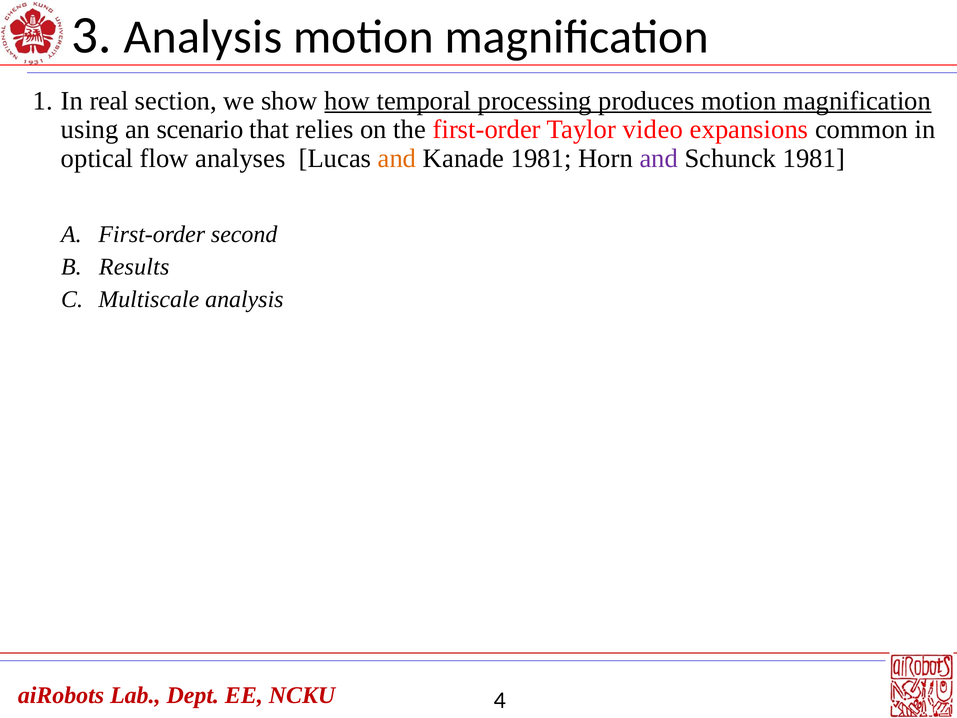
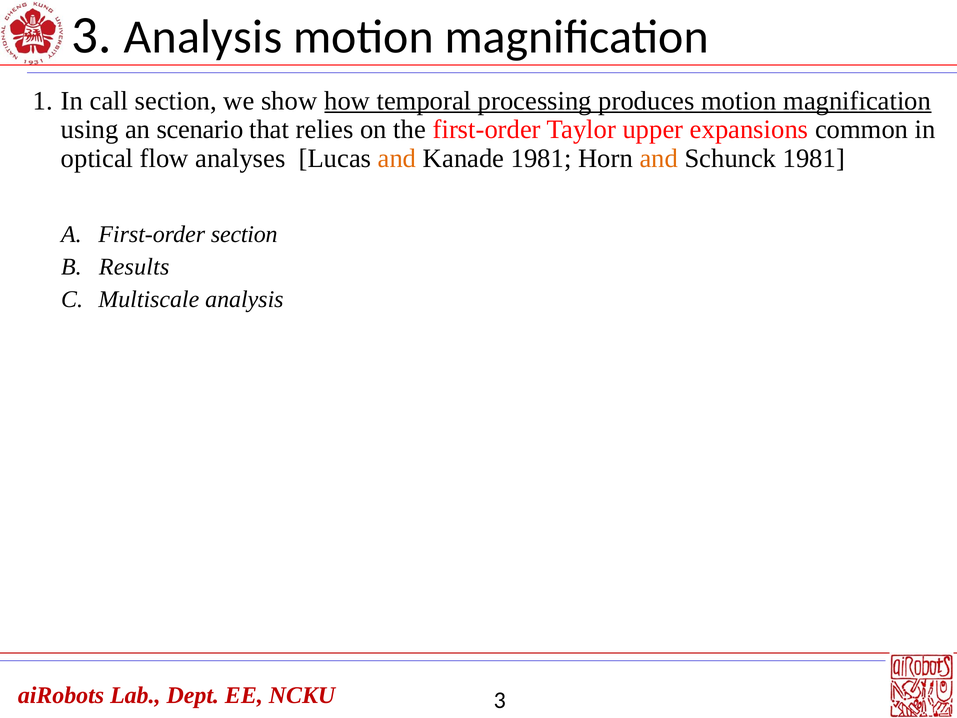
real: real -> call (109, 101)
video: video -> upper (653, 129)
and colour: purple -> orange (659, 158)
First-order second: second -> section (244, 234)
4: 4 -> 3 (500, 700)
